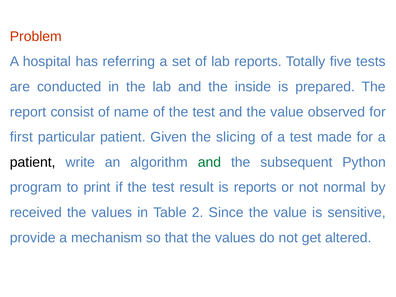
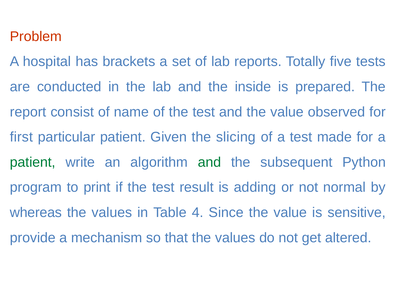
referring: referring -> brackets (129, 62)
patient colour: black -> green (33, 162)
is reports: reports -> adding (255, 187)
received: received -> whereas (36, 213)
2: 2 -> 4 (198, 213)
